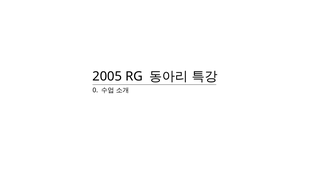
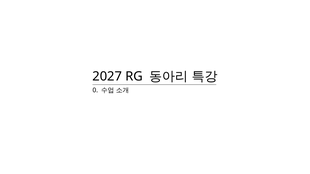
2005: 2005 -> 2027 (107, 77)
